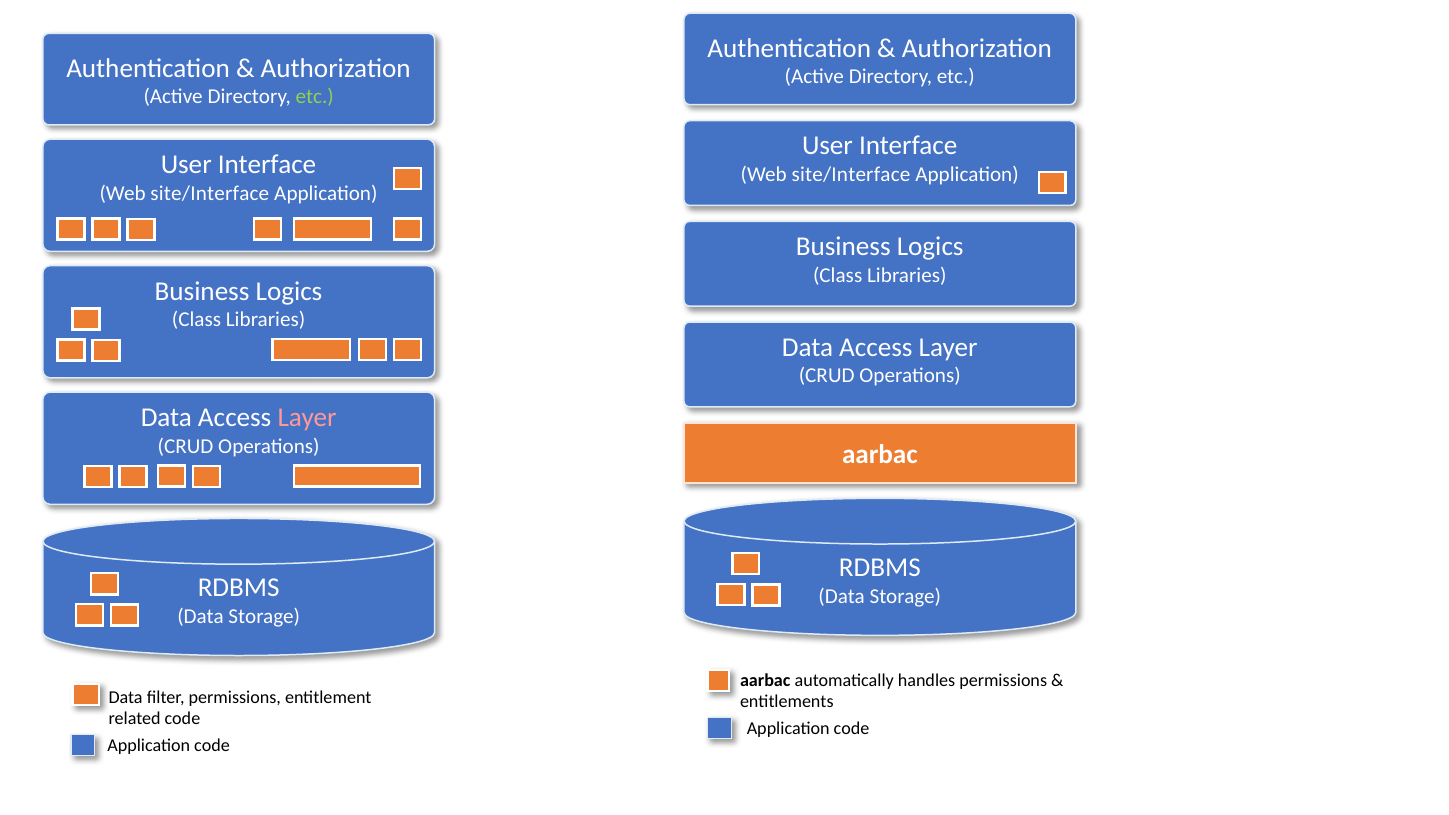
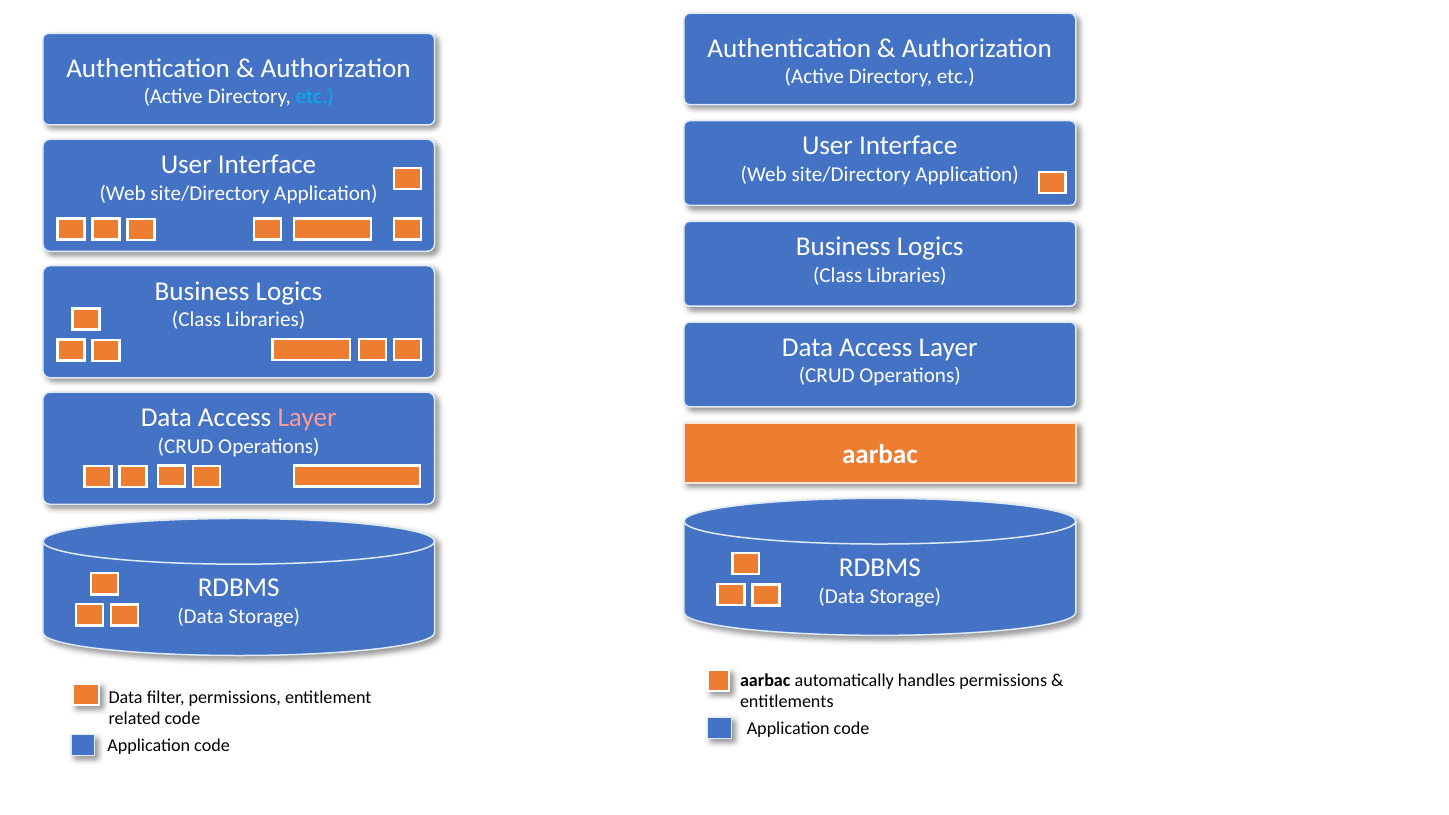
etc colour: light green -> light blue (315, 97)
site/Interface: site/Interface -> site/Directory (851, 174)
site/Interface: site/Interface -> site/Directory (210, 193)
